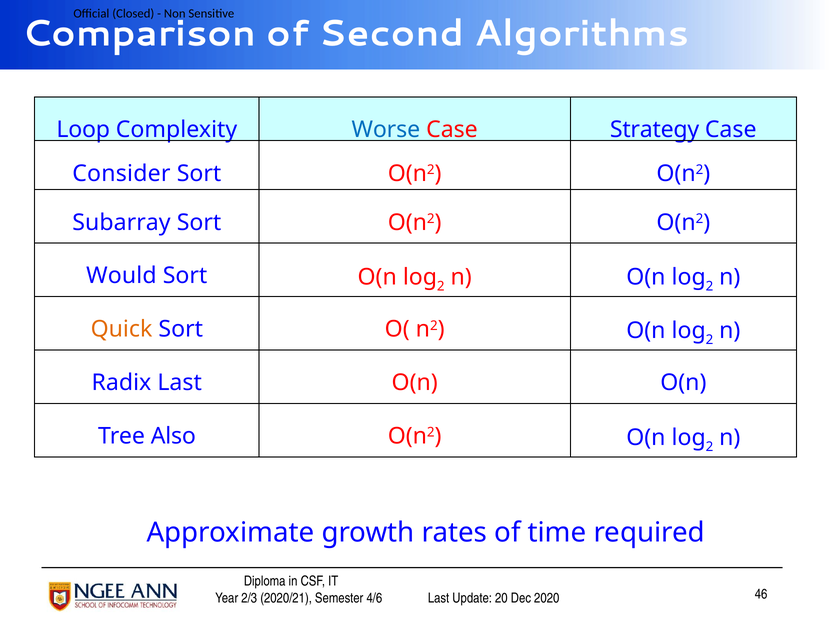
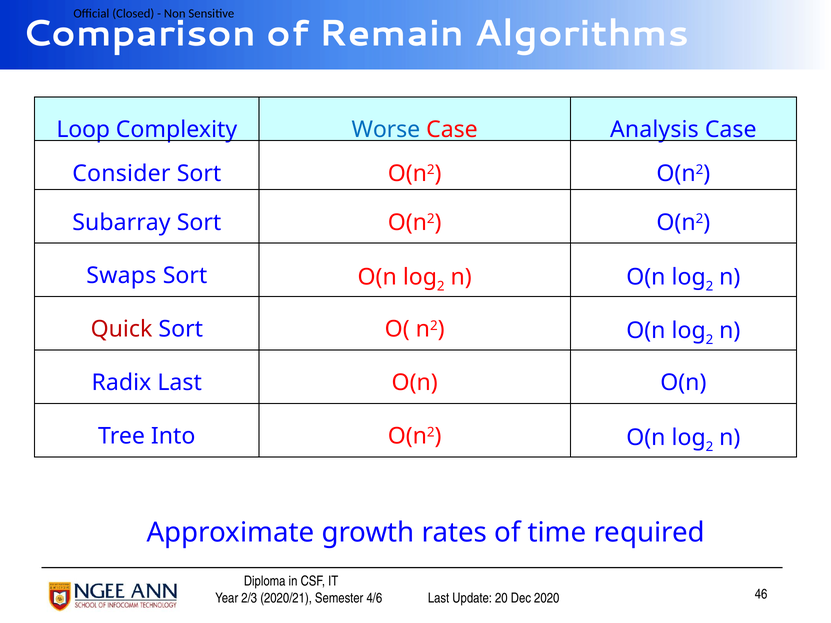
Second: Second -> Remain (392, 34)
Strategy: Strategy -> Analysis (654, 130)
Would: Would -> Swaps (121, 276)
Quick colour: orange -> red (121, 329)
Also: Also -> Into (173, 436)
